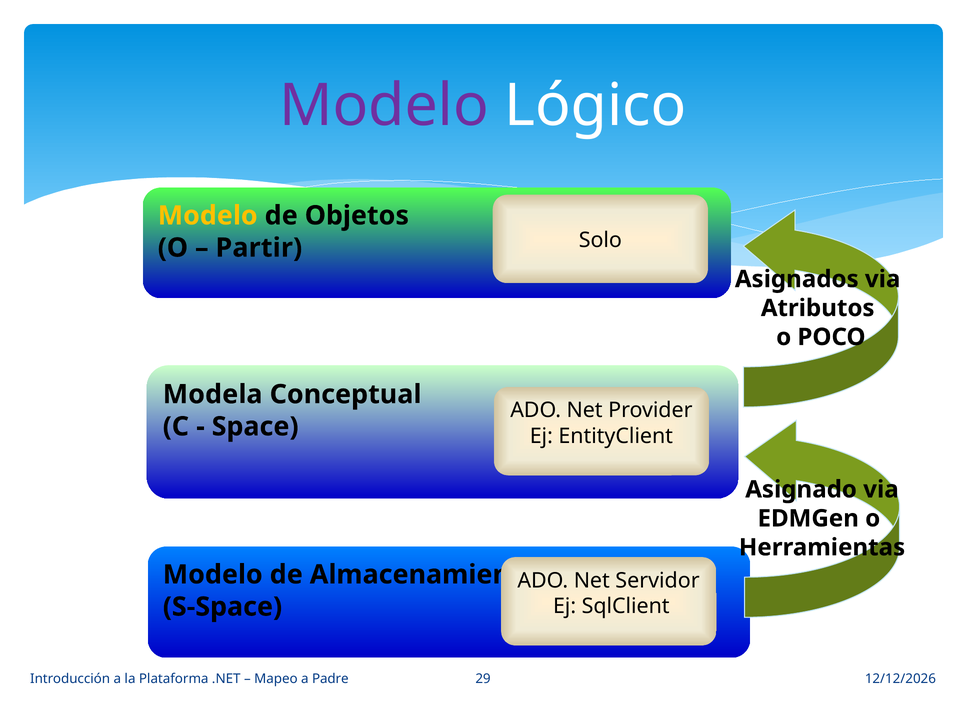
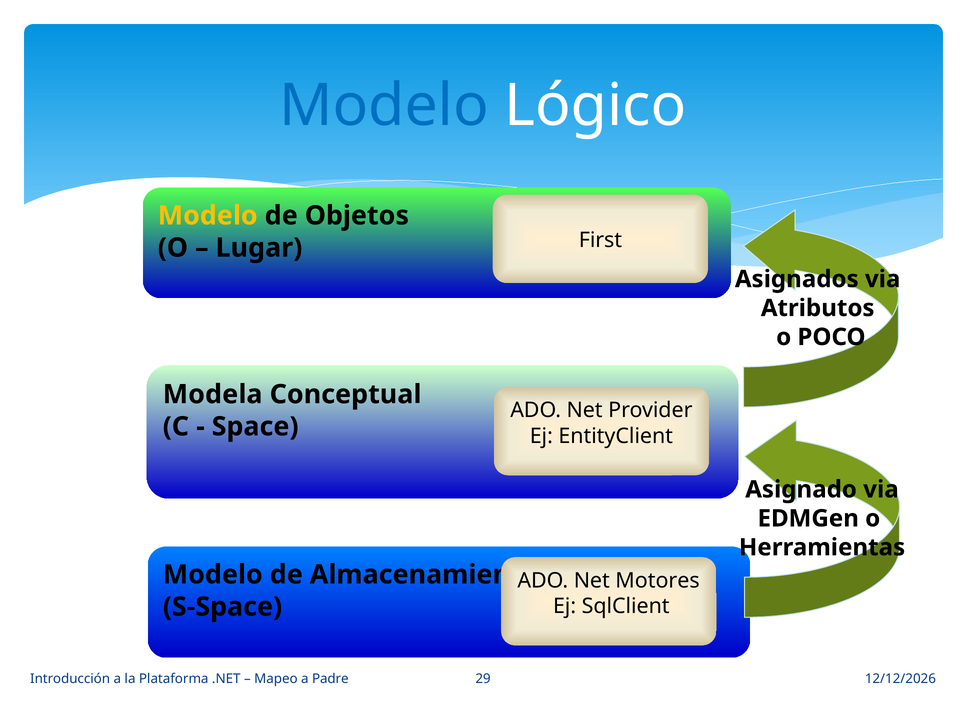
Modelo colour: purple -> blue (384, 106)
Solo: Solo -> First (600, 241)
Partir: Partir -> Lugar (259, 248)
Servidor: Servidor -> Motores (658, 581)
